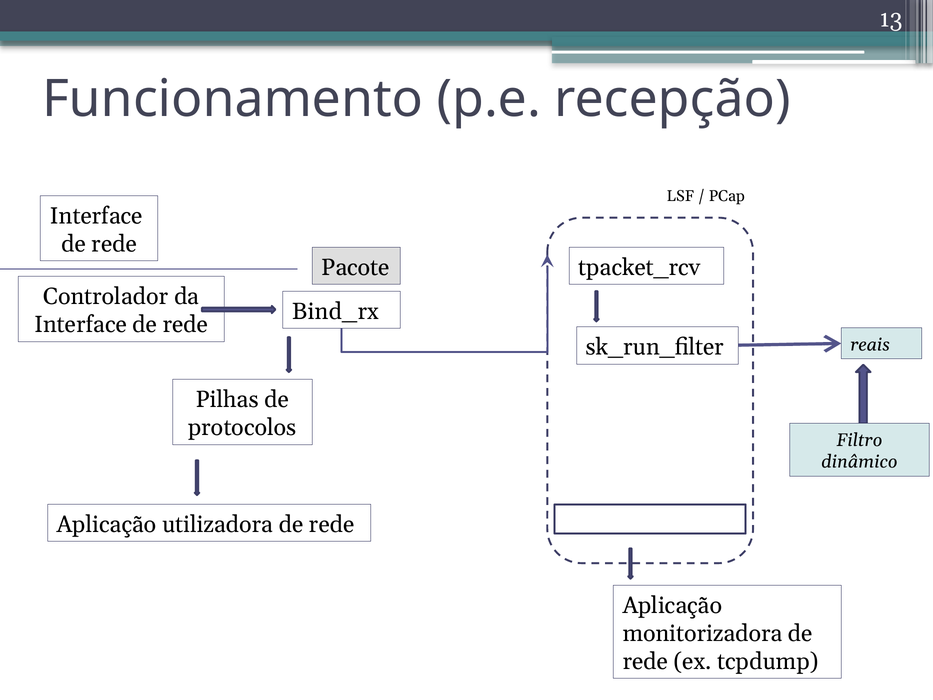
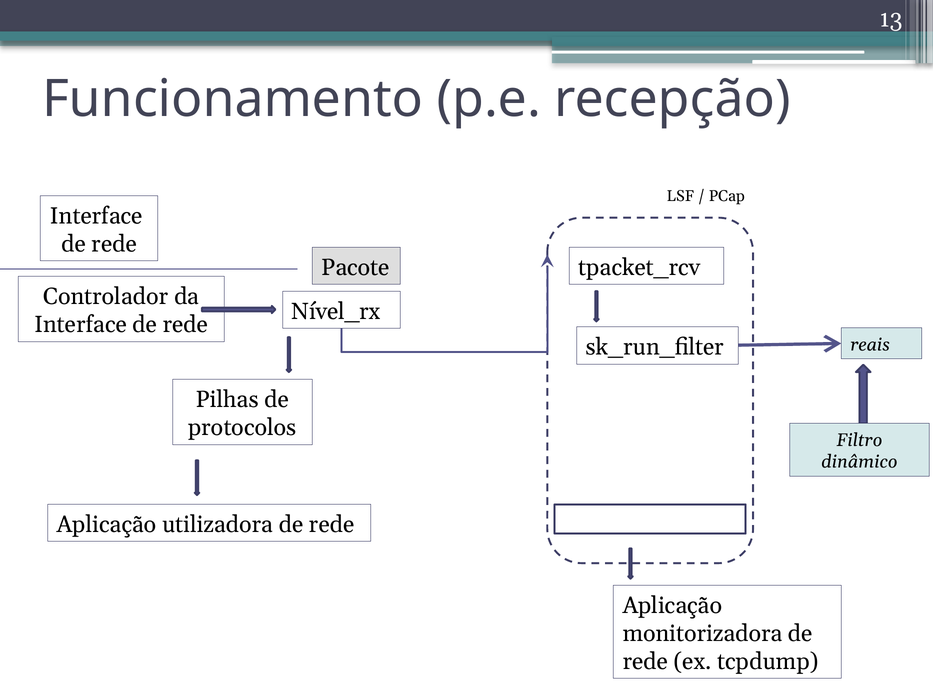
Bind_rx: Bind_rx -> Nível_rx (336, 311)
